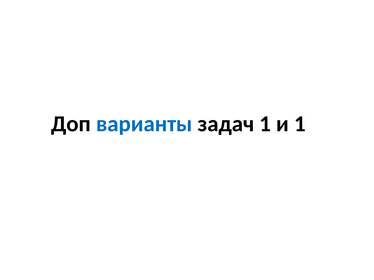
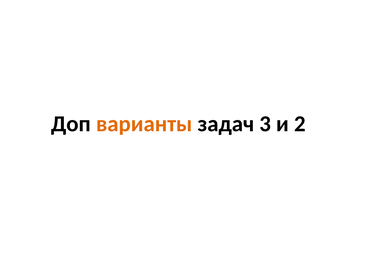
варианты colour: blue -> orange (144, 124)
задач 1: 1 -> 3 (265, 124)
и 1: 1 -> 2 (300, 124)
